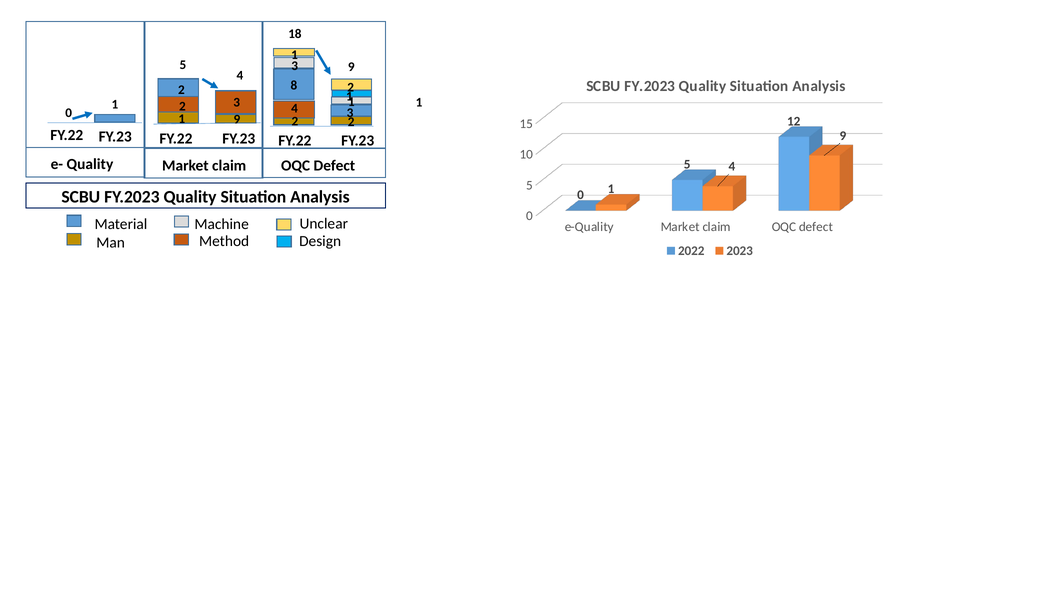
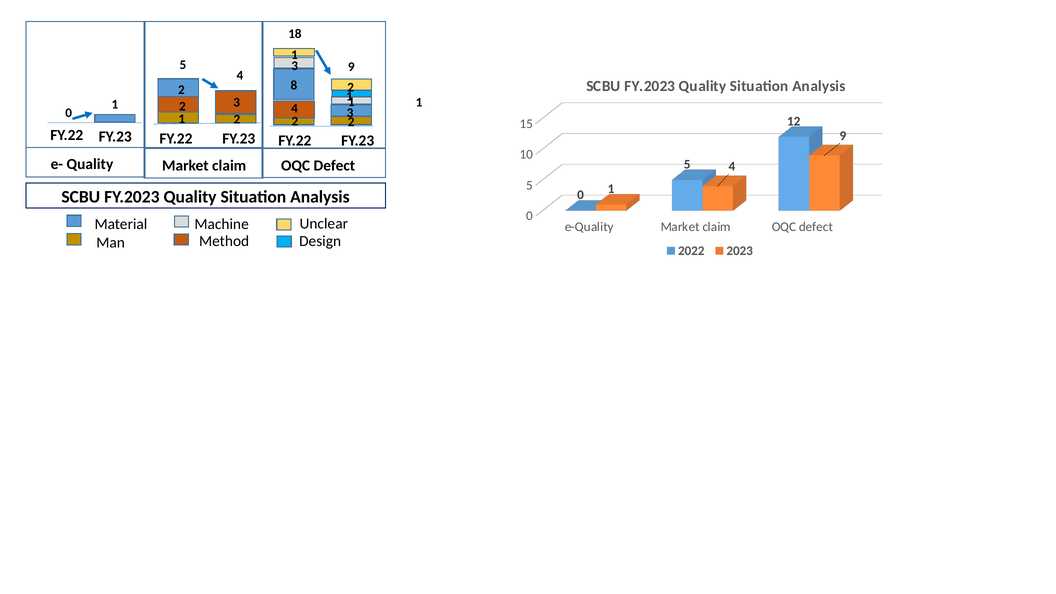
9: 9 -> 2 (237, 119)
